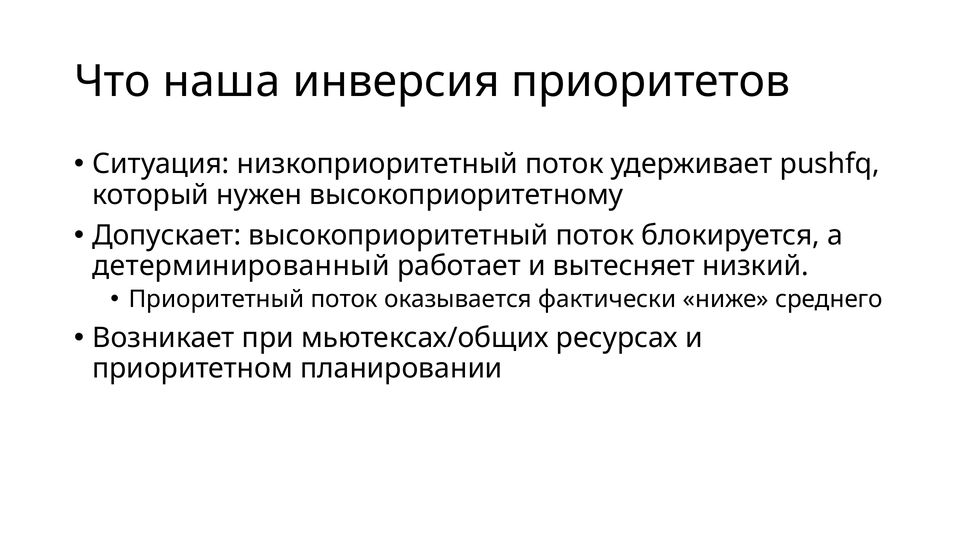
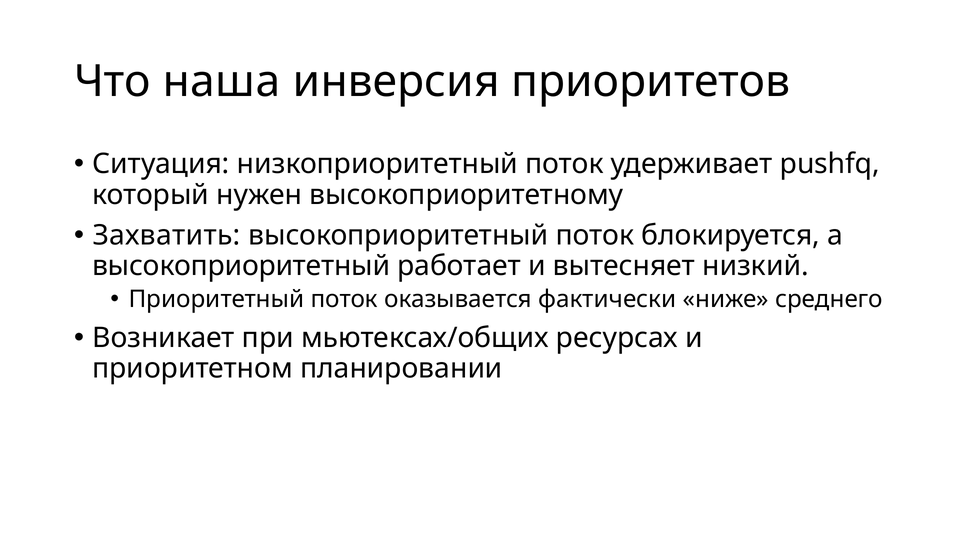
Допускает: Допускает -> Захватить (166, 235)
детерминированный: детерминированный -> высокоприоритетный (241, 266)
